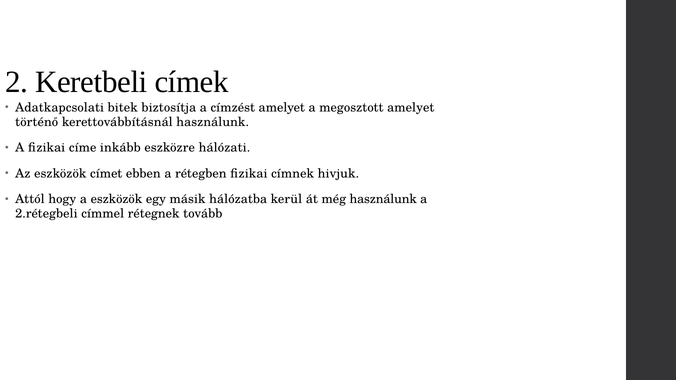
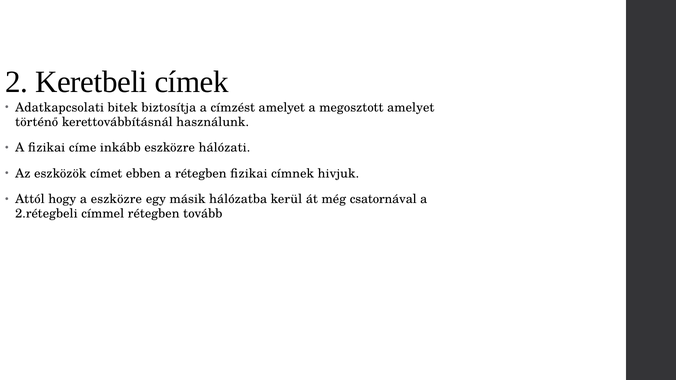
a eszközök: eszközök -> eszközre (116, 199)
még használunk: használunk -> csatornával (383, 199)
címmel rétegnek: rétegnek -> rétegben (154, 214)
